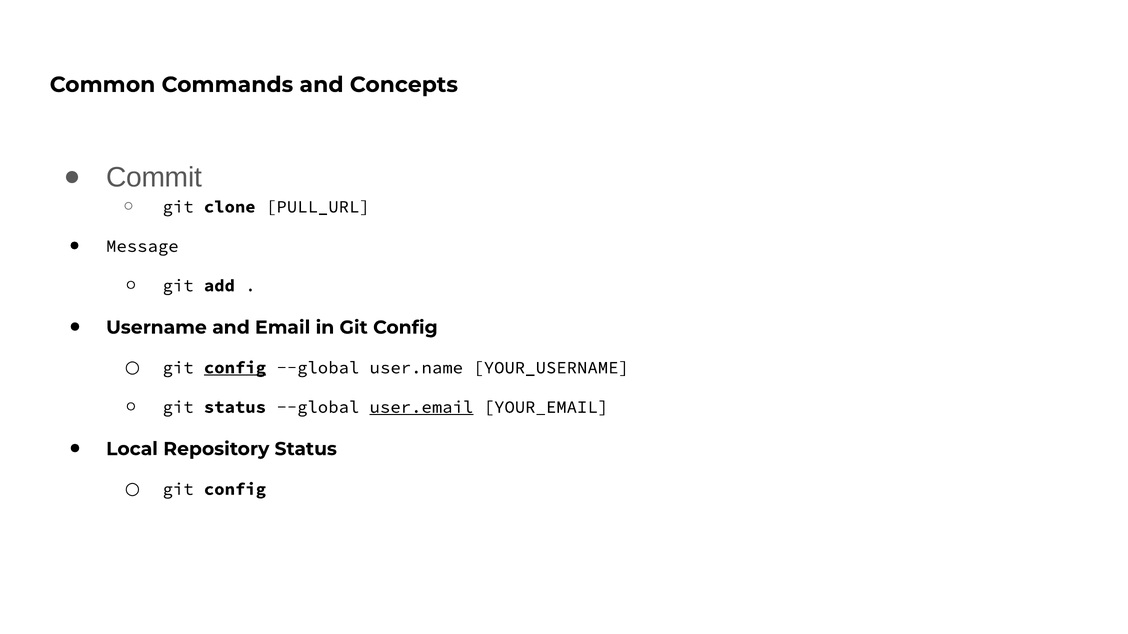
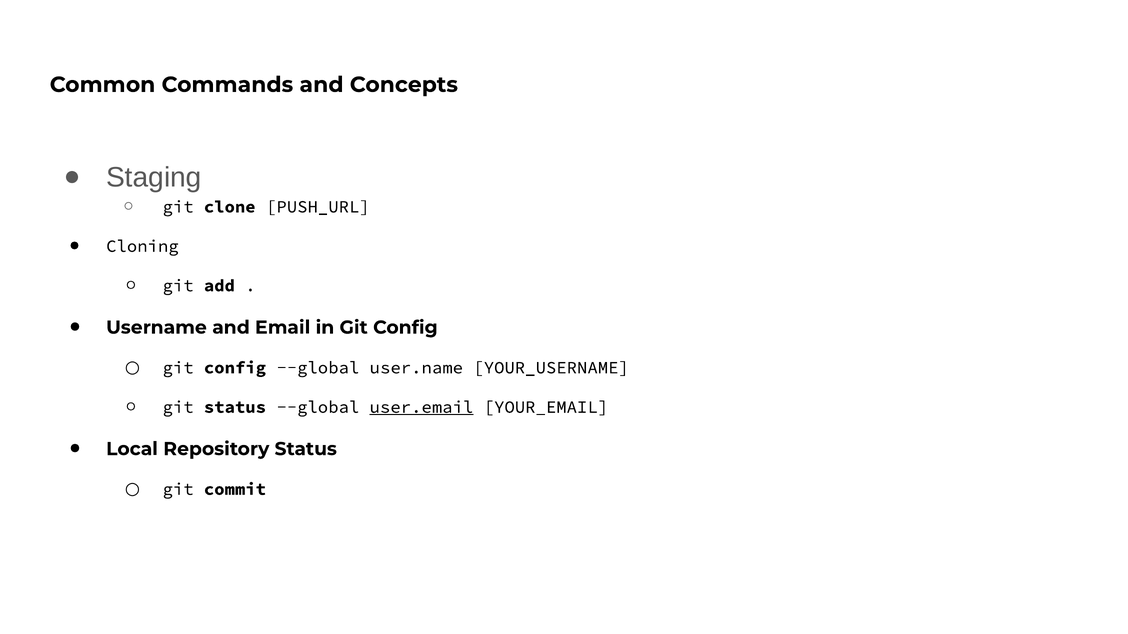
Commit: Commit -> Staging (154, 177)
PULL_URL: PULL_URL -> PUSH_URL (318, 207)
Message: Message -> Cloning (142, 246)
config underline: present -> none (235, 368)
config: config -> commit (235, 490)
